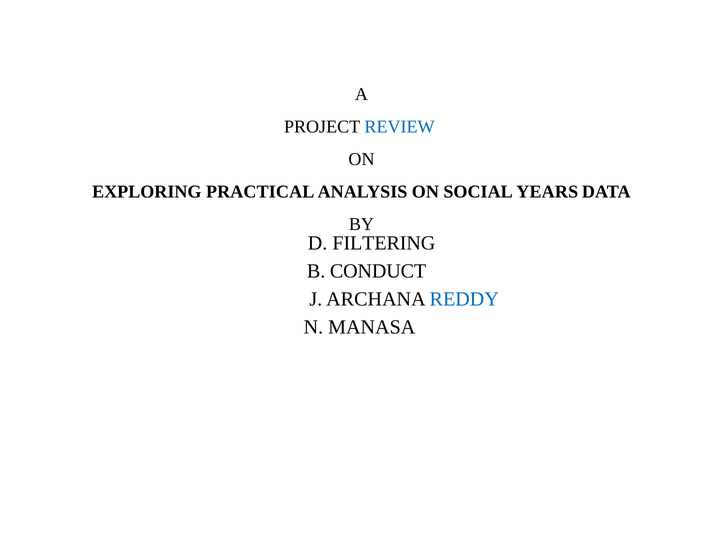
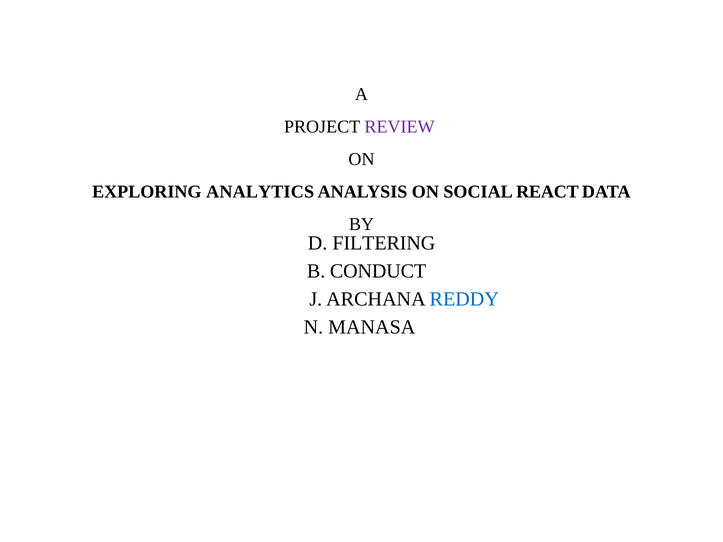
REVIEW colour: blue -> purple (400, 127)
PRACTICAL: PRACTICAL -> ANALYTICS (260, 192)
YEARS: YEARS -> REACT (547, 192)
